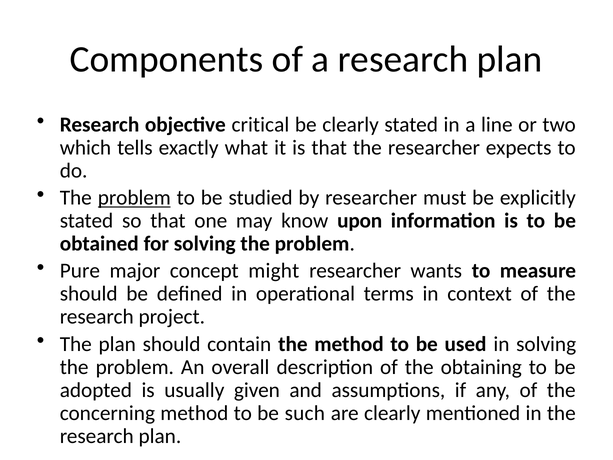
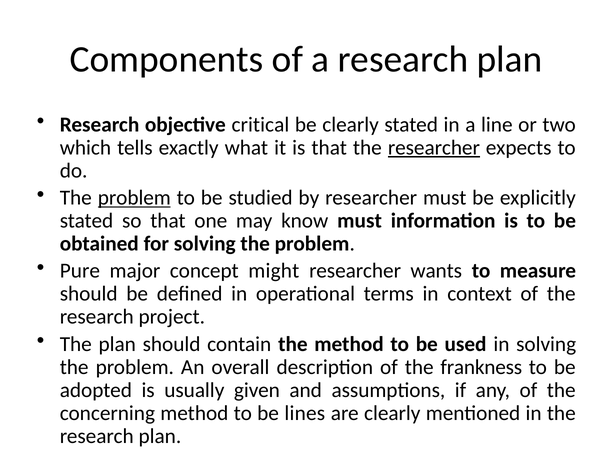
researcher underline: none -> present (434, 148)
know upon: upon -> must (360, 221)
obtaining: obtaining -> frankness (481, 367)
such: such -> lines (305, 413)
